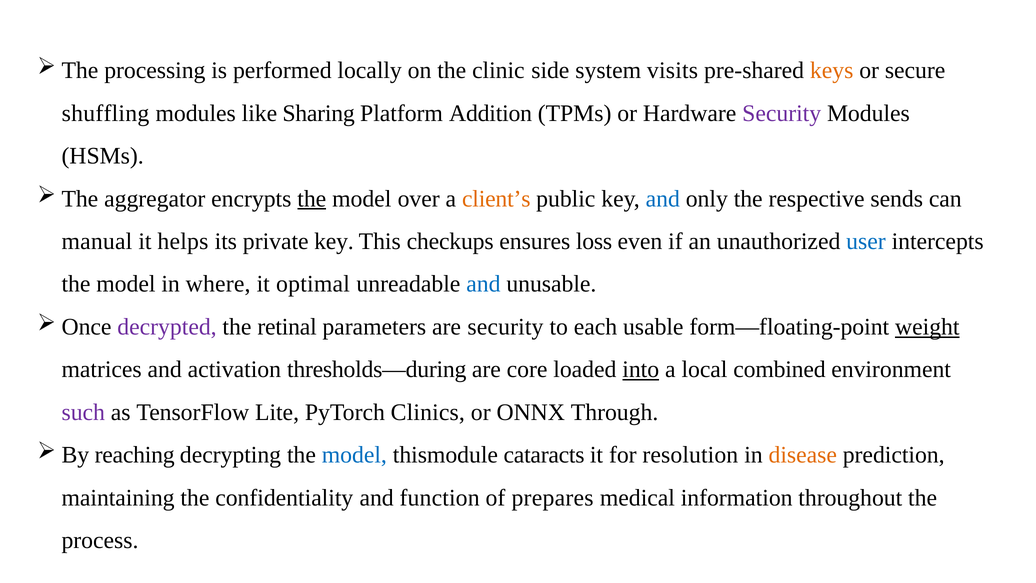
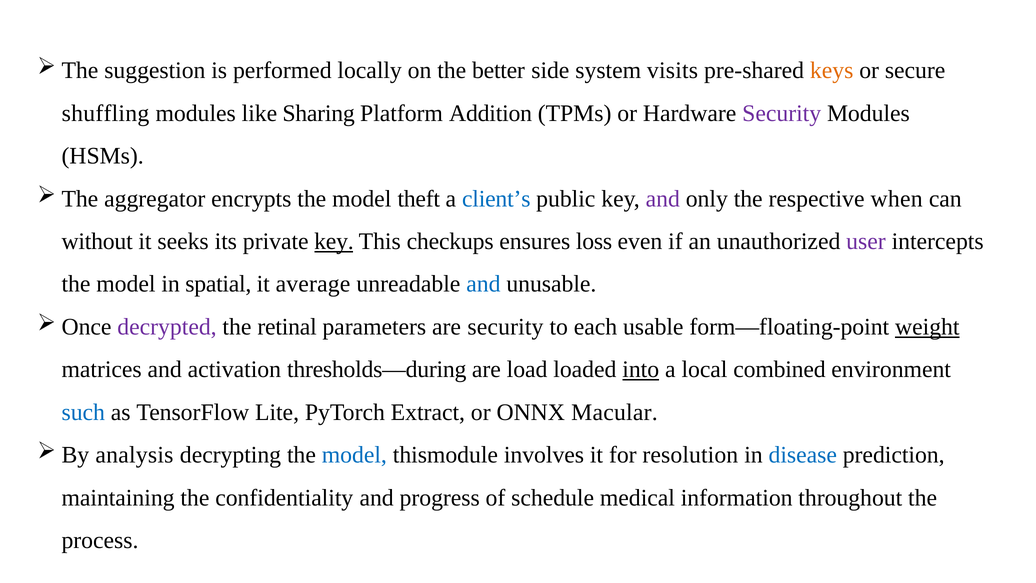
processing: processing -> suggestion (155, 71)
clinic: clinic -> better (498, 71)
the underline: present -> none (312, 199)
over: over -> theft (419, 199)
client’s colour: orange -> blue (496, 199)
and colour: blue -> purple (663, 199)
sends: sends -> when (897, 199)
manual: manual -> without (97, 241)
helps: helps -> seeks (183, 241)
key underline: none -> present (334, 241)
user colour: blue -> purple (866, 241)
where: where -> spatial (218, 284)
optimal: optimal -> average (313, 284)
core: core -> load (527, 369)
such colour: purple -> blue (83, 412)
Clinics: Clinics -> Extract (428, 412)
Through: Through -> Macular (614, 412)
reaching: reaching -> analysis (134, 455)
cataracts: cataracts -> involves (544, 455)
disease colour: orange -> blue (803, 455)
function: function -> progress (440, 498)
prepares: prepares -> schedule (553, 498)
